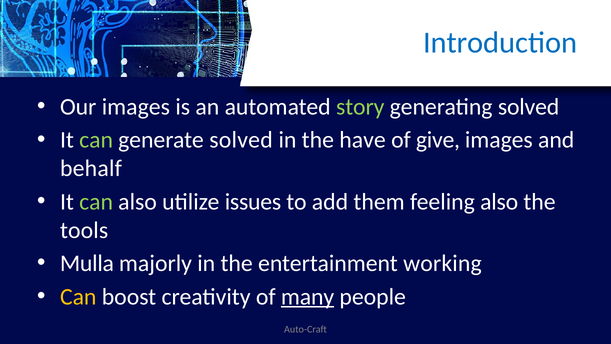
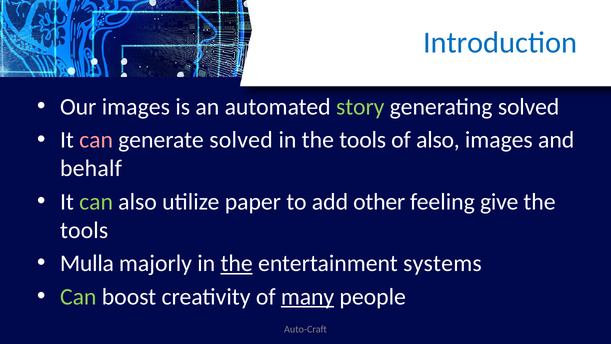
can colour: light green -> pink (96, 140)
in the have: have -> tools (363, 140)
of give: give -> also (438, 140)
issues: issues -> paper (253, 202)
them: them -> other (379, 202)
feeling also: also -> give (499, 202)
the underline: none -> present (237, 263)
working: working -> systems (442, 263)
Can colour: yellow -> light green (78, 296)
